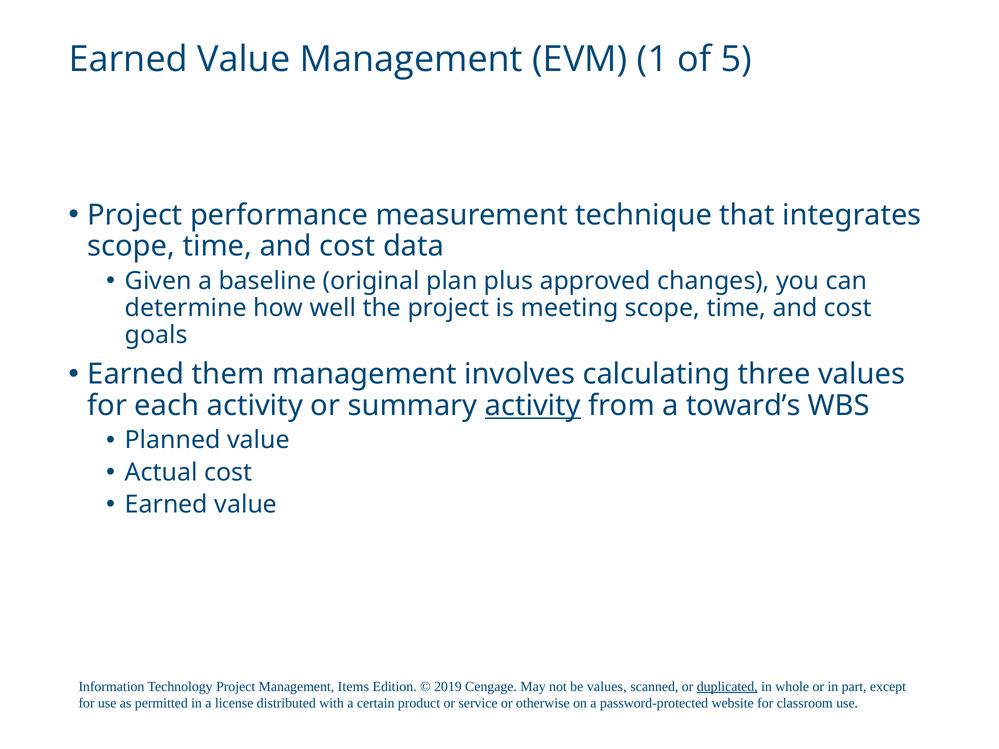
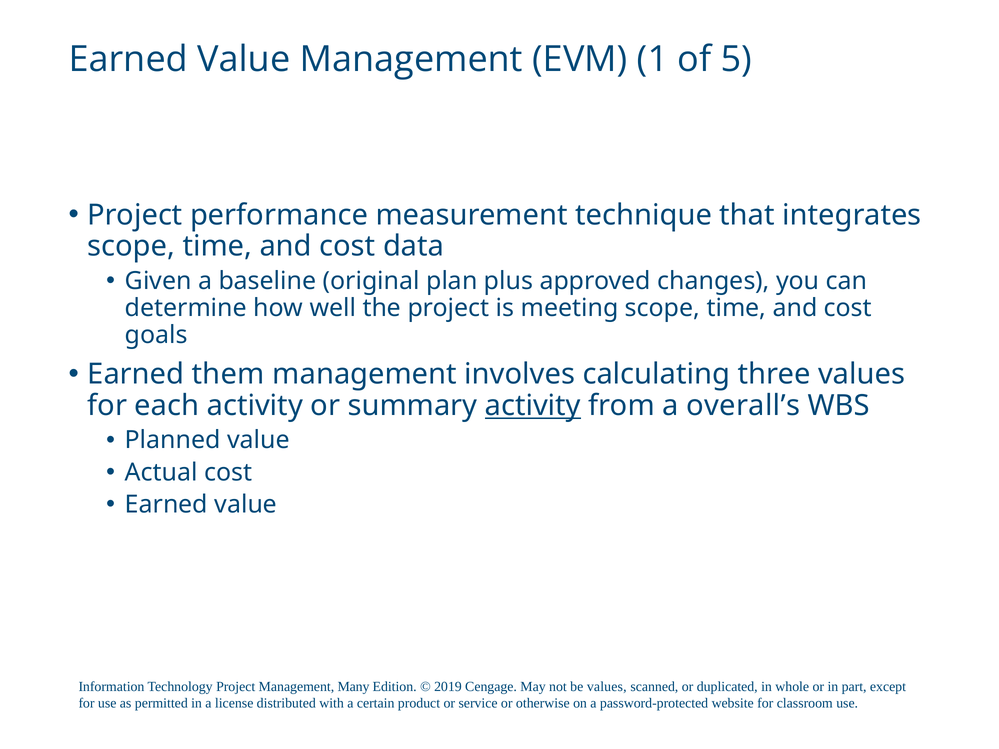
toward’s: toward’s -> overall’s (743, 406)
Items: Items -> Many (353, 687)
duplicated underline: present -> none (727, 687)
